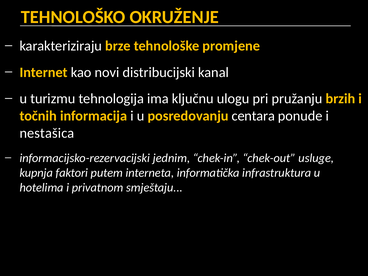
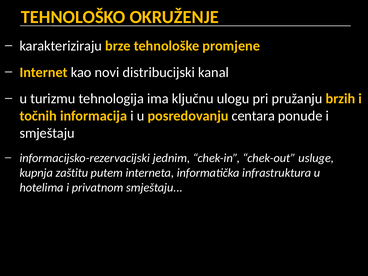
nestašica: nestašica -> smještaju (47, 133)
faktori: faktori -> zaštitu (72, 173)
